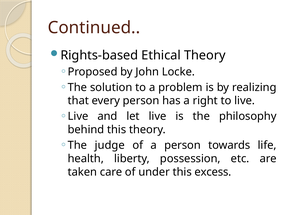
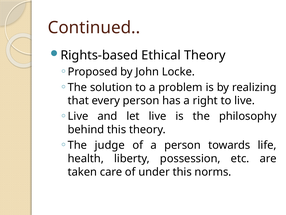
excess: excess -> norms (213, 172)
